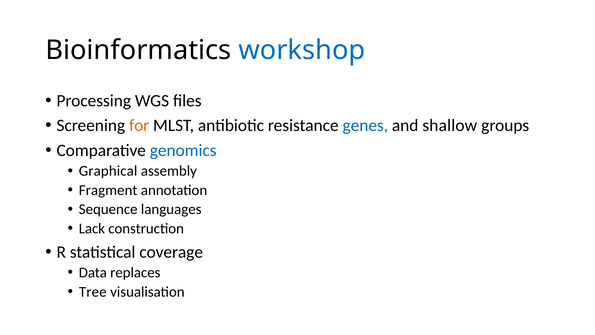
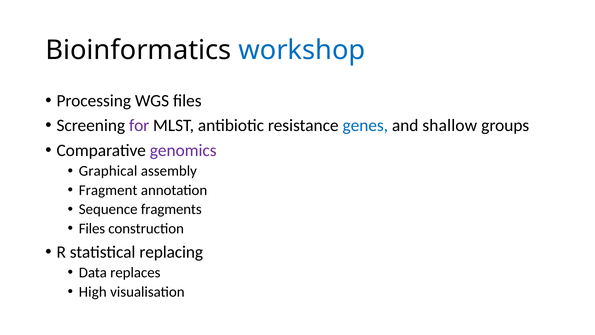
for colour: orange -> purple (139, 125)
genomics colour: blue -> purple (183, 150)
languages: languages -> fragments (171, 209)
Lack: Lack -> Files (92, 228)
coverage: coverage -> replacing (171, 252)
Tree: Tree -> High (93, 292)
